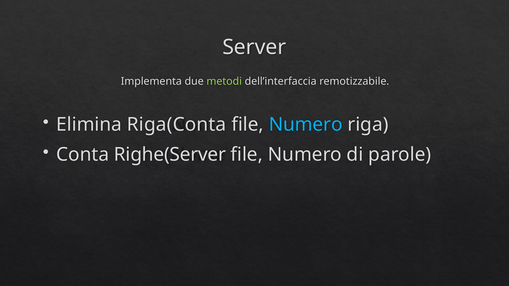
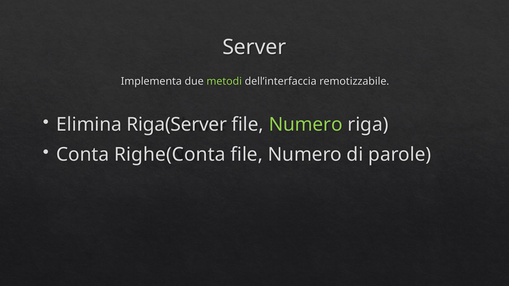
Riga(Conta: Riga(Conta -> Riga(Server (177, 125)
Numero colour: light blue -> light green (306, 125)
Righe(Server: Righe(Server -> Righe(Conta (170, 155)
